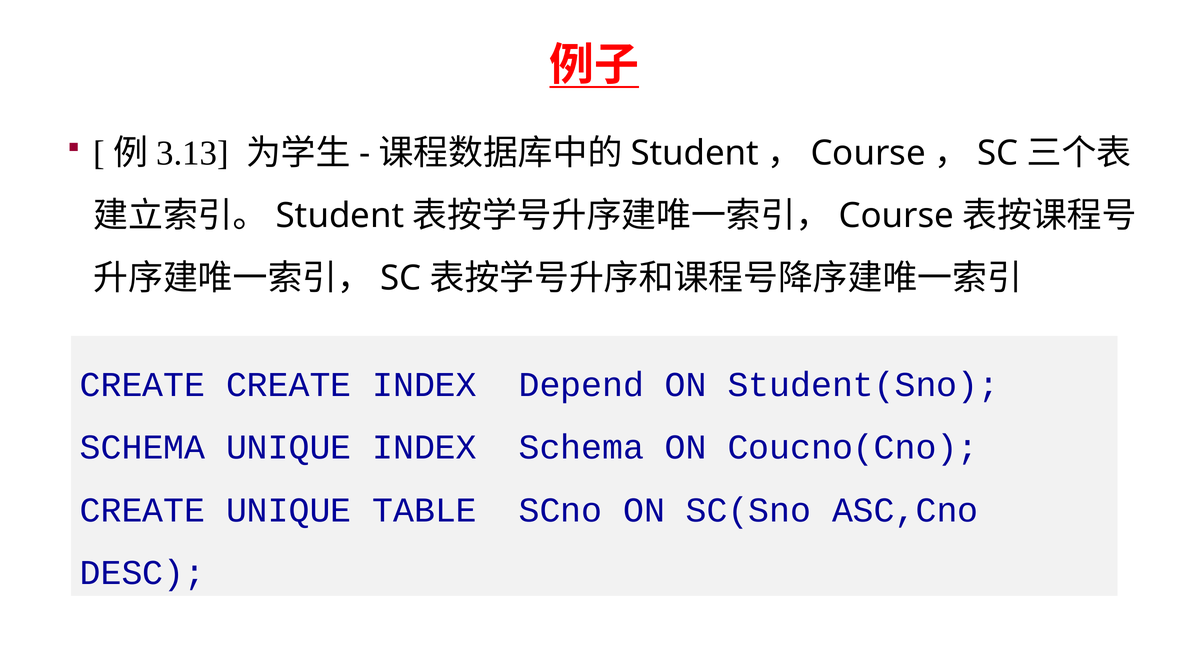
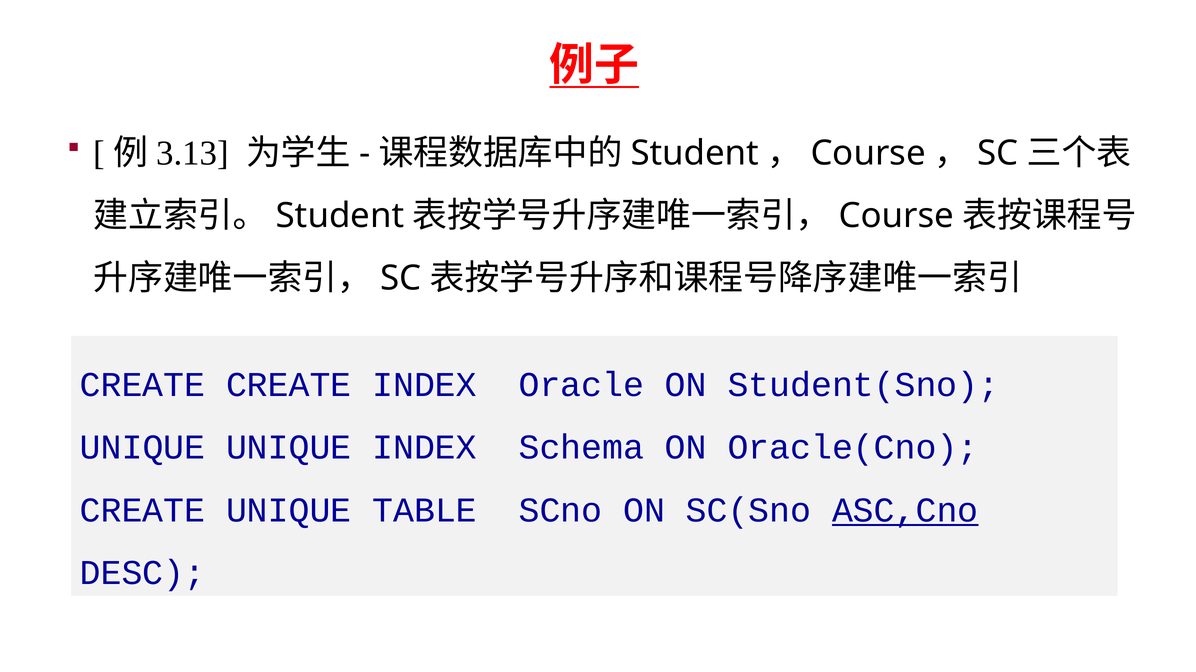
Depend: Depend -> Oracle (581, 385)
SCHEMA: SCHEMA -> UNIQUE (143, 448)
Coucno(Cno: Coucno(Cno -> Oracle(Cno (853, 448)
ASC,Cno underline: none -> present (905, 511)
